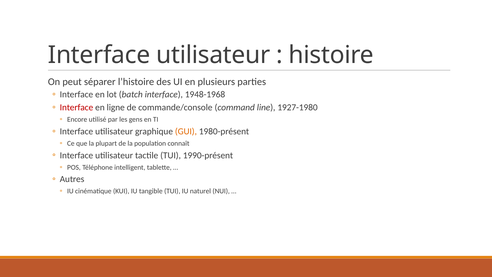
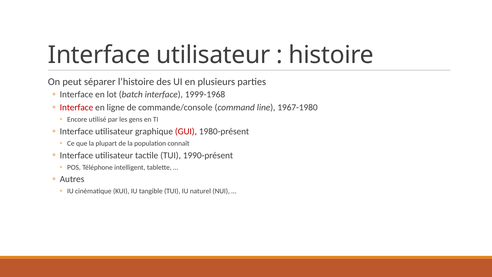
1948-1968: 1948-1968 -> 1999-1968 (205, 94)
1927-1980: 1927-1980 -> 1967-1980 (298, 107)
GUI colour: orange -> red (186, 131)
